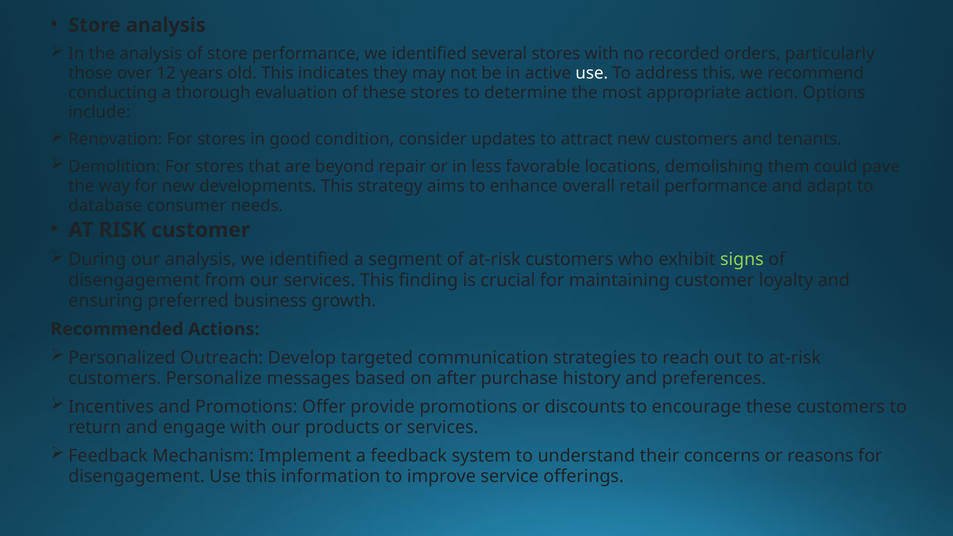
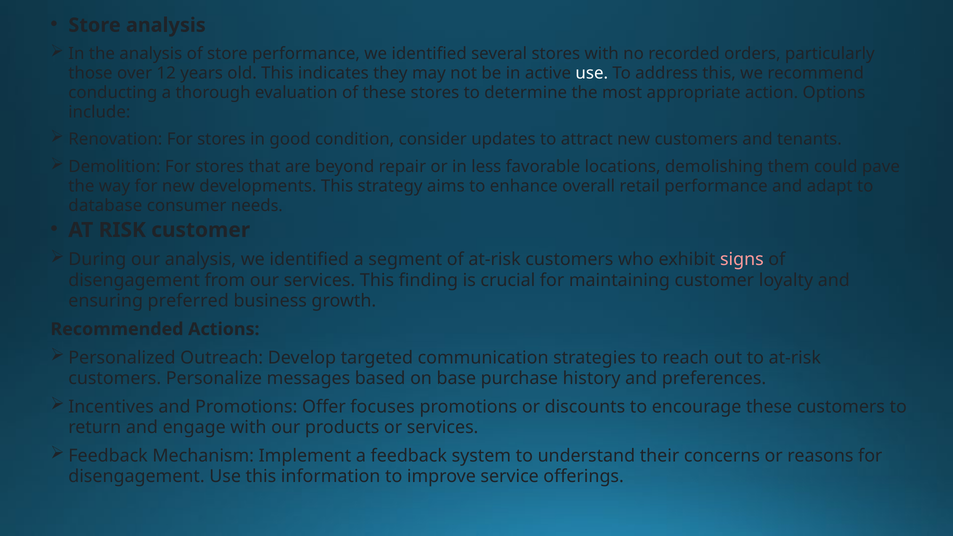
signs colour: light green -> pink (742, 260)
after: after -> base (456, 378)
provide: provide -> focuses (383, 407)
